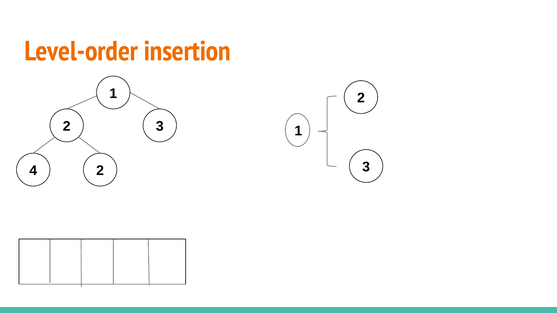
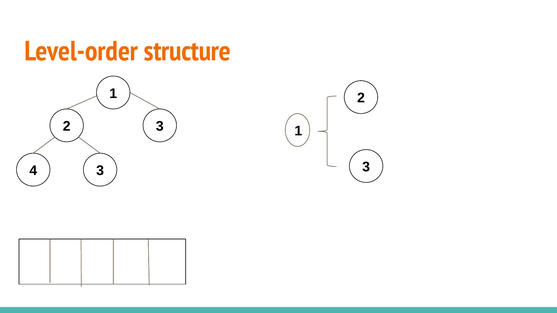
insertion: insertion -> structure (187, 51)
4 2: 2 -> 3 (100, 171)
